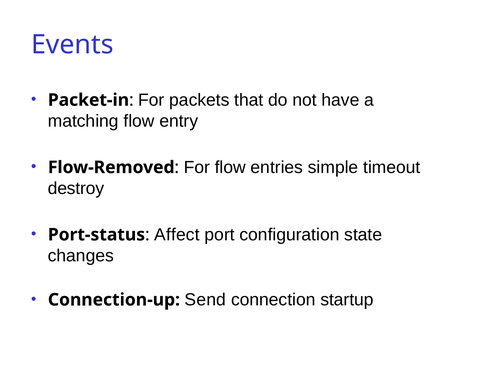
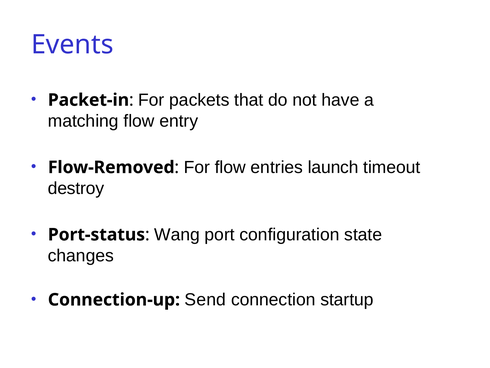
simple: simple -> launch (333, 167)
Affect: Affect -> Wang (177, 234)
